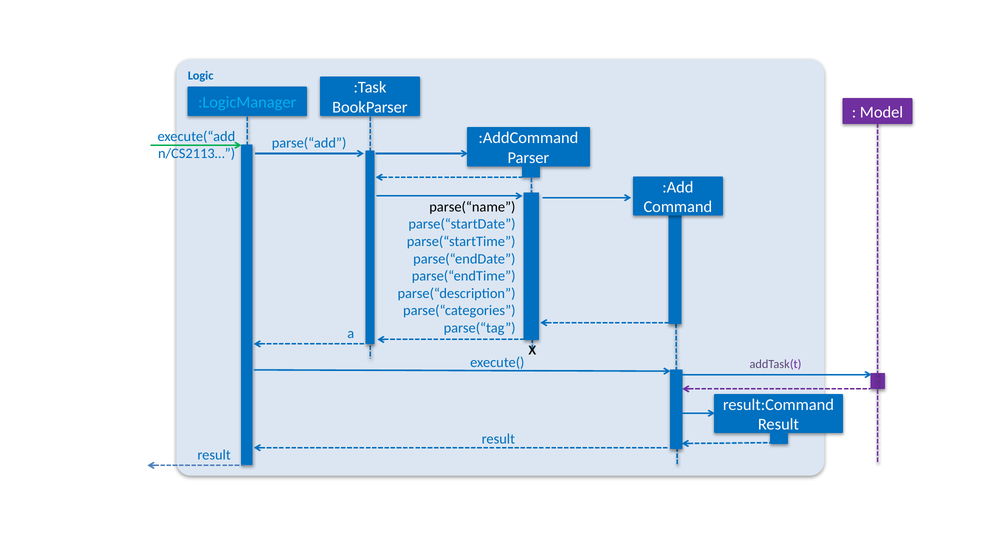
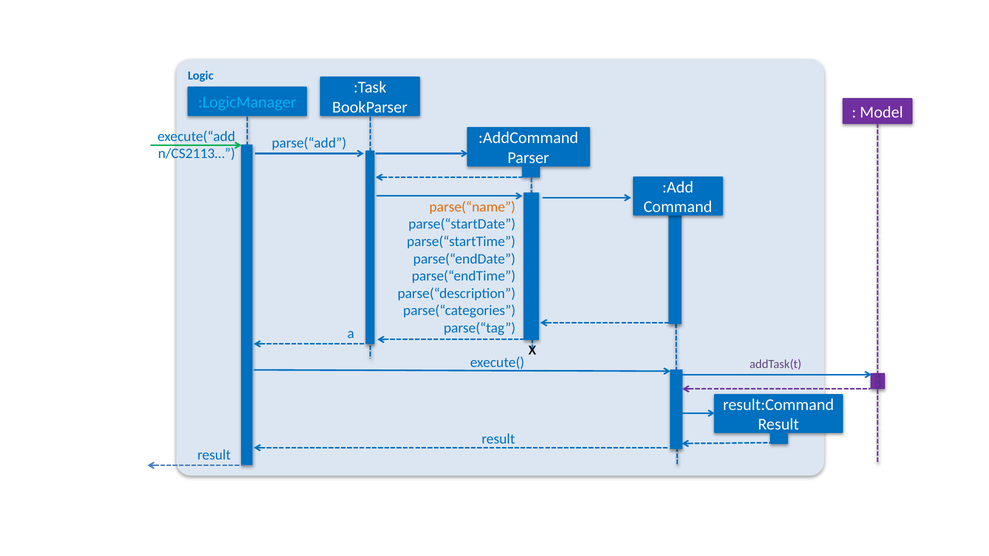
parse(“name colour: black -> orange (472, 207)
